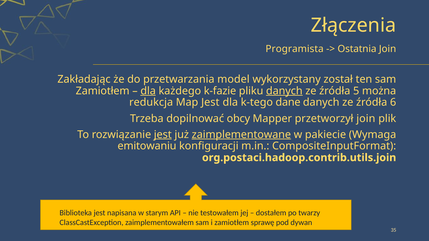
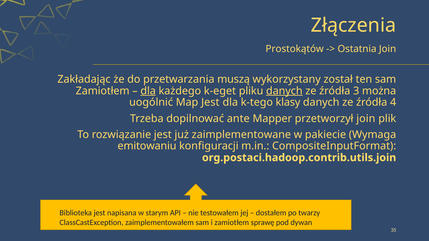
Programista: Programista -> Prostokątów (295, 49)
model: model -> muszą (234, 79)
k-fazie: k-fazie -> k-eget (220, 91)
5: 5 -> 3 (356, 91)
redukcja: redukcja -> uogólnić (151, 103)
dane: dane -> klasy (288, 103)
6: 6 -> 4 (393, 103)
obcy: obcy -> ante (238, 119)
jest underline: present -> none (163, 135)
zaimplementowane underline: present -> none (241, 135)
